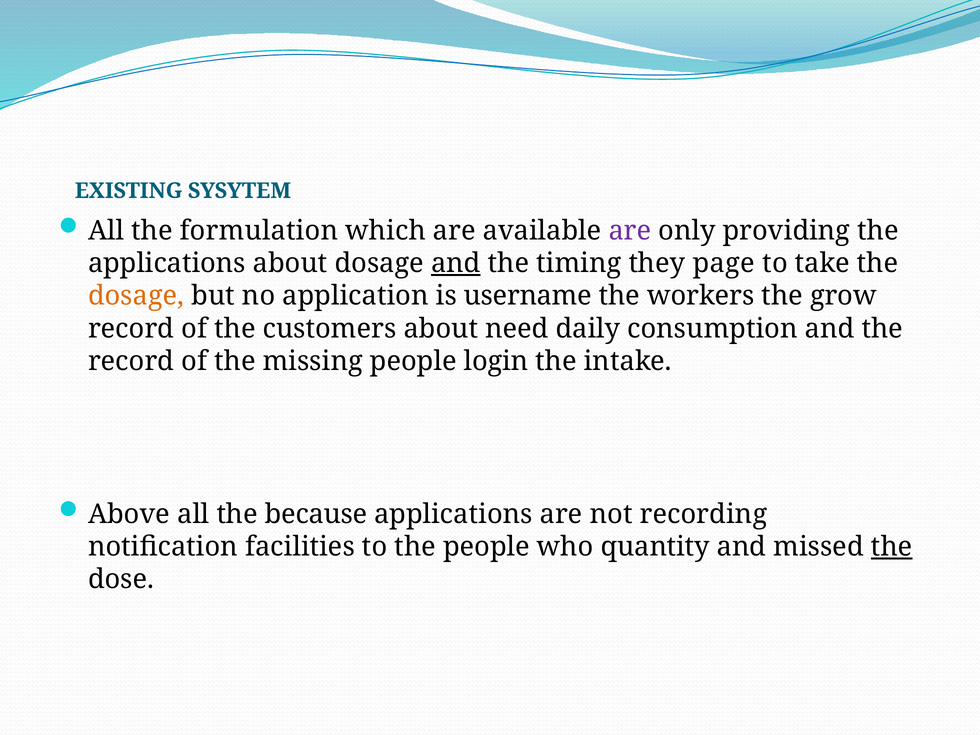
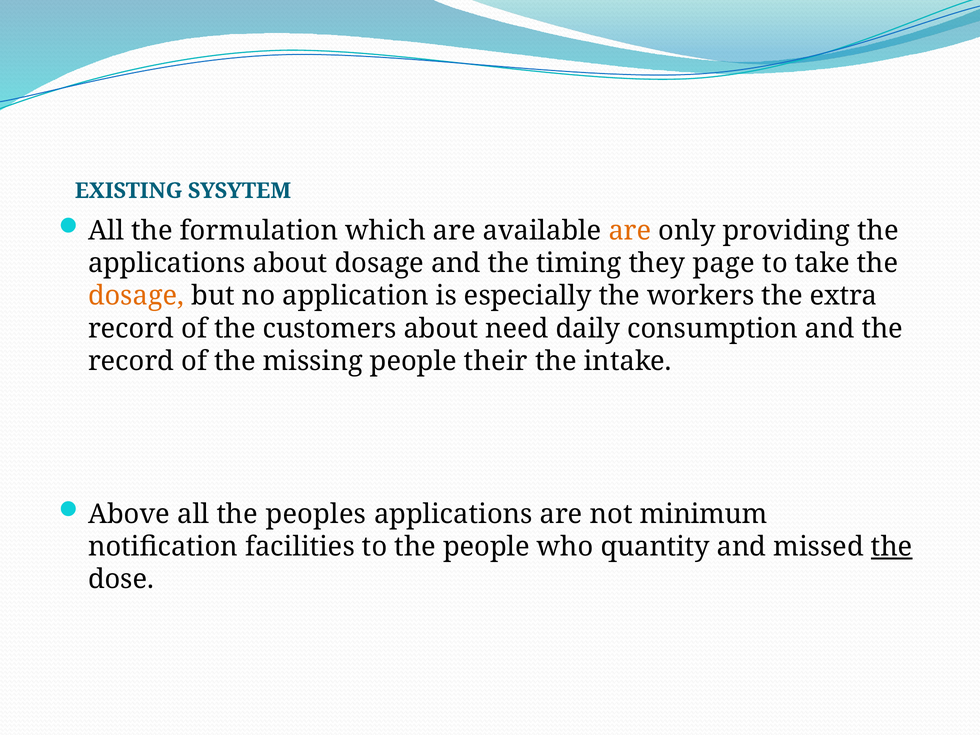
are colour: purple -> orange (630, 231)
and underline: present -> none (456, 263)
username: username -> especially (528, 296)
grow: grow -> extra (843, 296)
login: login -> their (496, 361)
because: because -> peoples (316, 514)
recording: recording -> minimum (704, 514)
